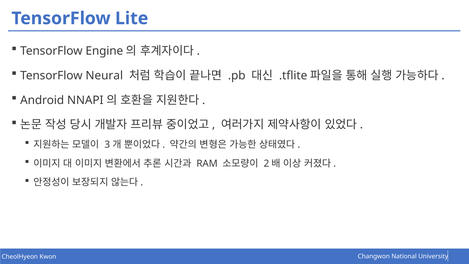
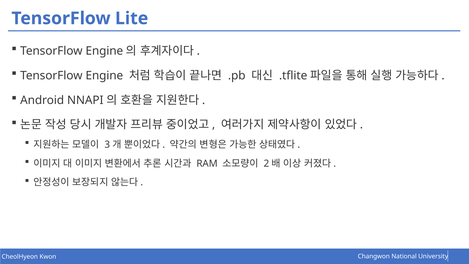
Neural: Neural -> Engine (104, 75)
